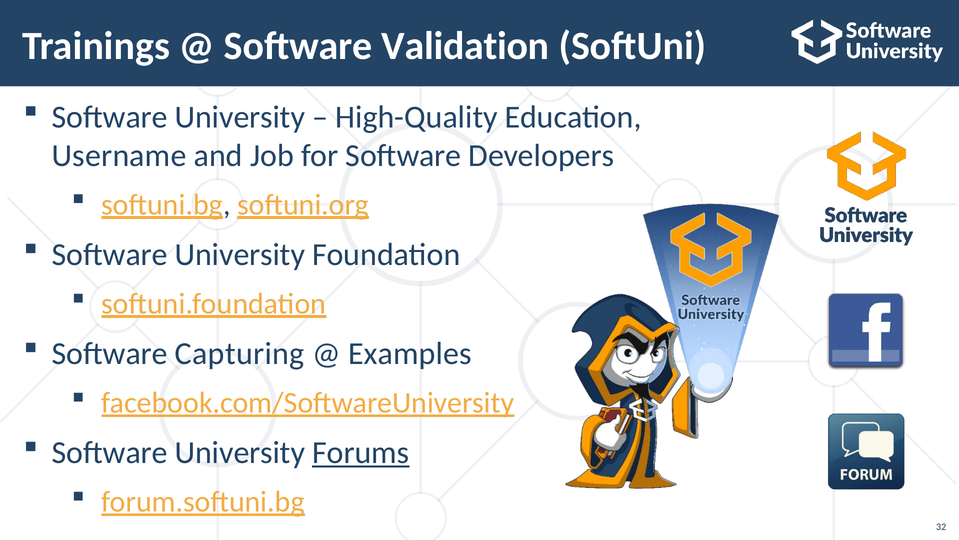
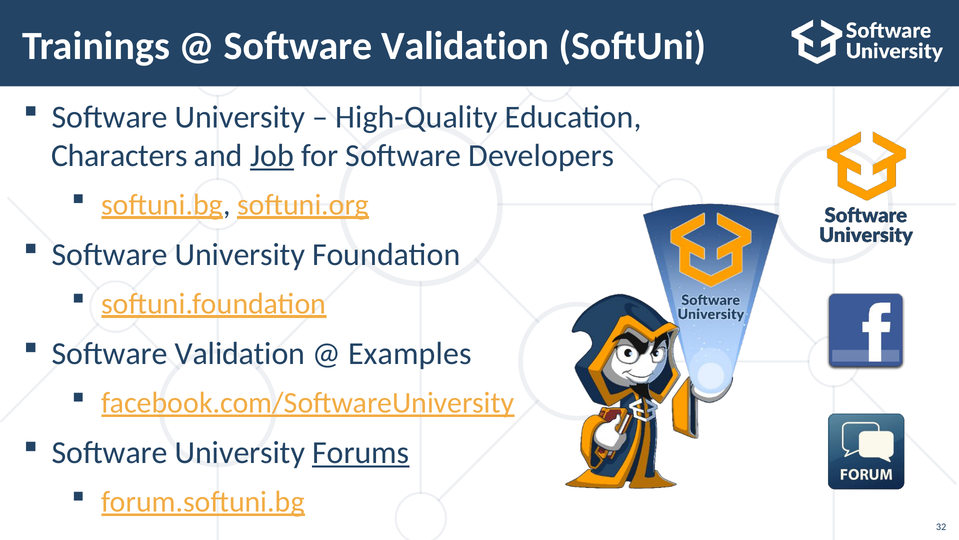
Username: Username -> Characters (119, 155)
Job underline: none -> present (272, 155)
Capturing: Capturing -> Validation (240, 353)
